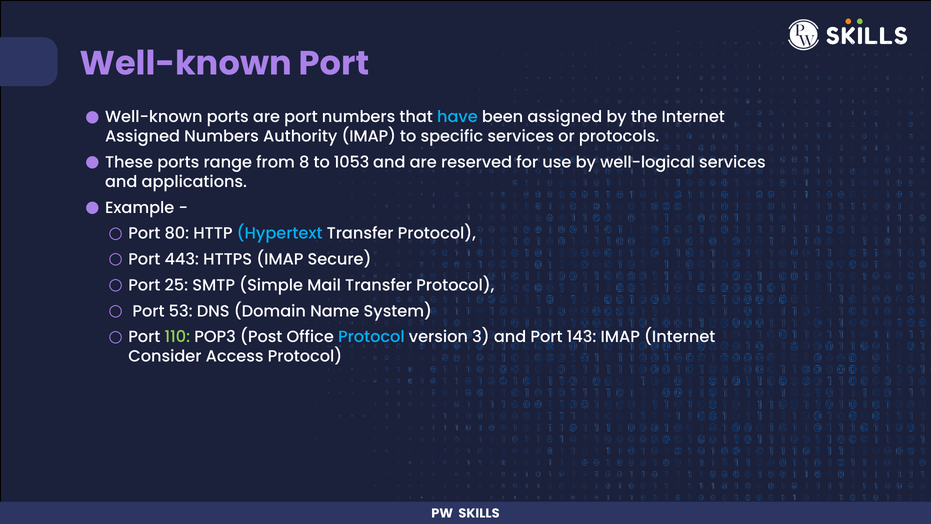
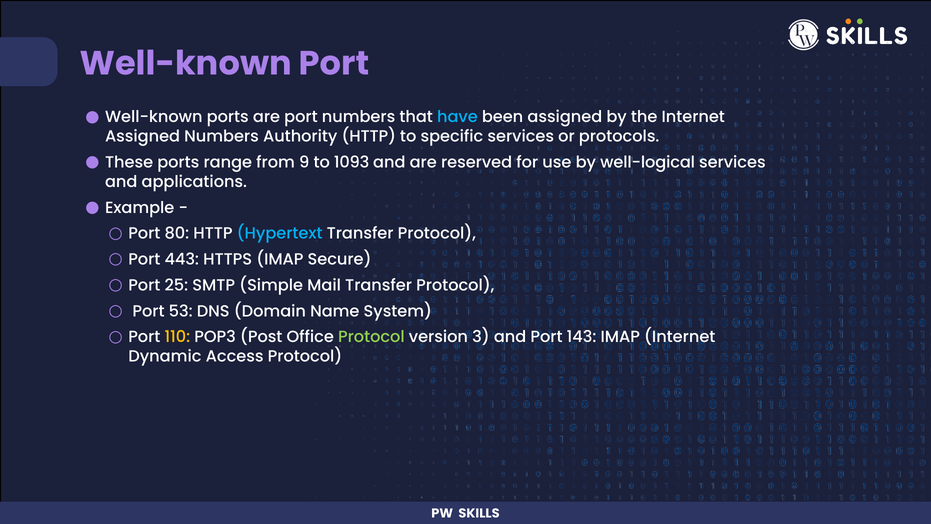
Authority IMAP: IMAP -> HTTP (369, 136)
8: 8 -> 9 (304, 162)
1053: 1053 -> 1093 (352, 162)
110 colour: light green -> yellow (177, 337)
Protocol colour: light blue -> light green (371, 337)
Consider: Consider -> Dynamic (165, 356)
